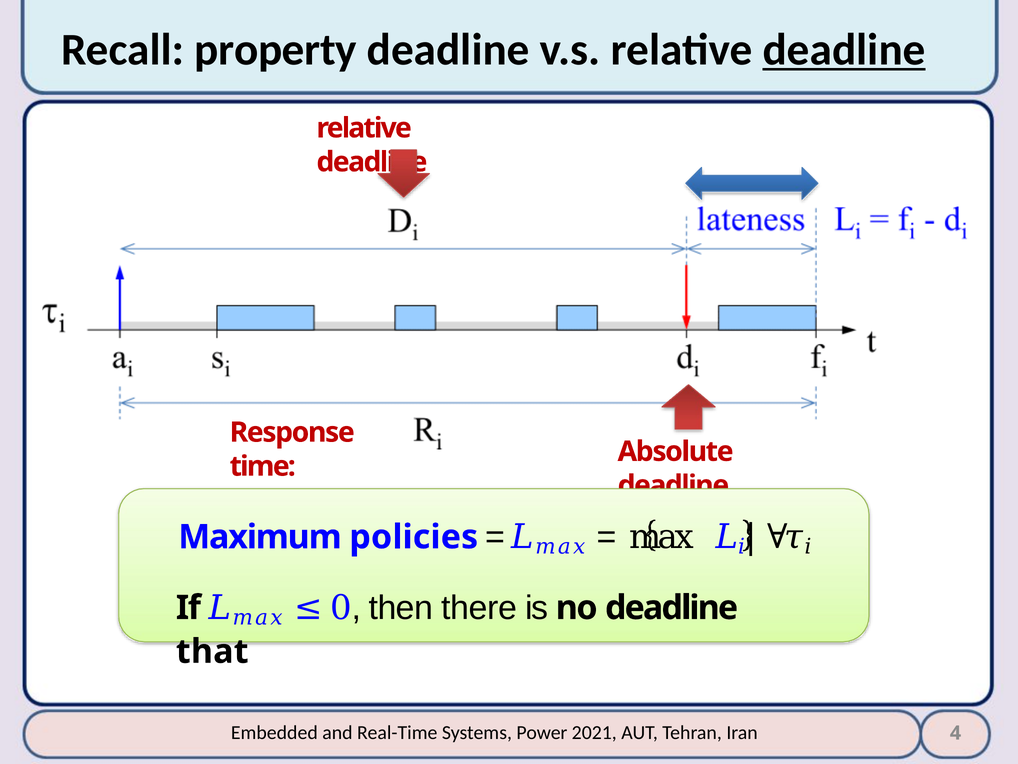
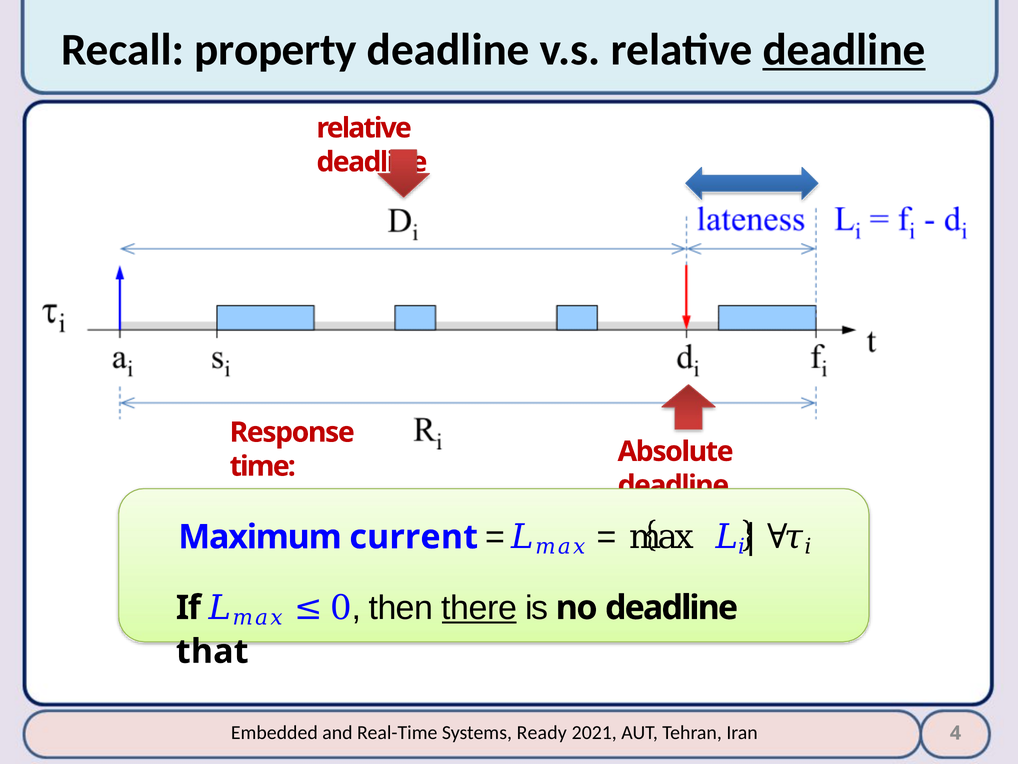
policies: policies -> current (414, 537)
there underline: none -> present (479, 607)
Power: Power -> Ready (542, 732)
